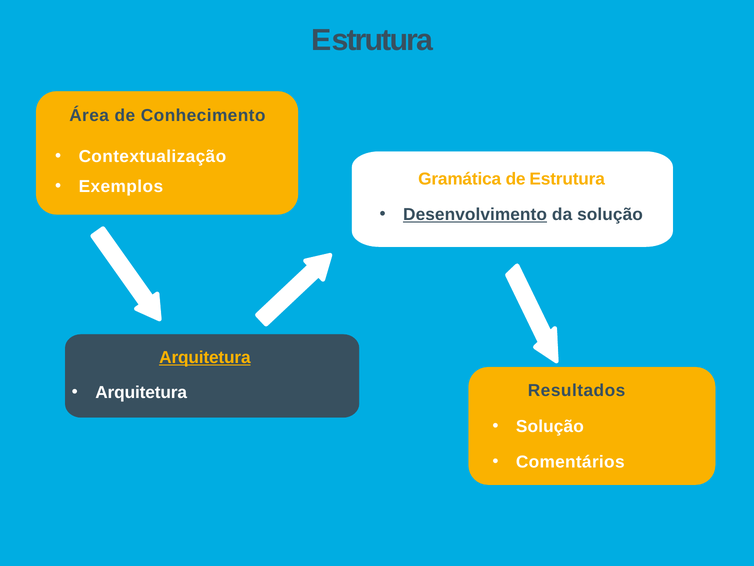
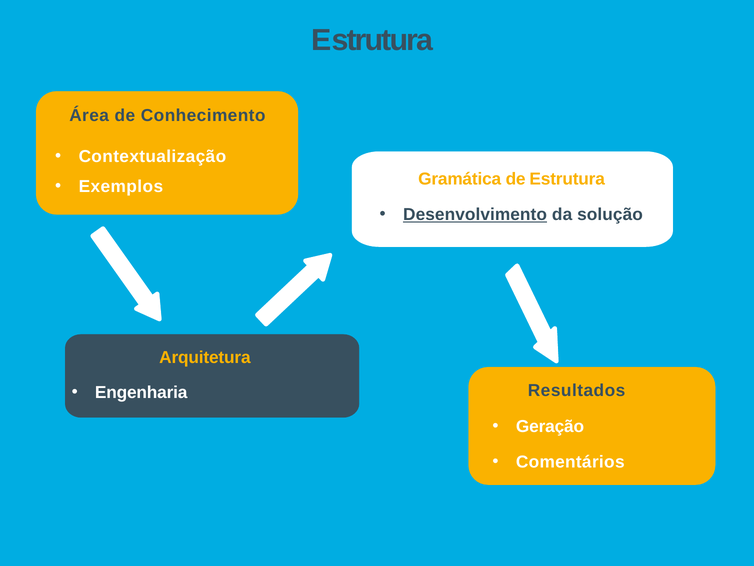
Arquitetura underline: present -> none (205, 357)
Arquitetura: Arquitetura -> Engenharia (141, 392)
Solução: Solução -> Geração (550, 426)
